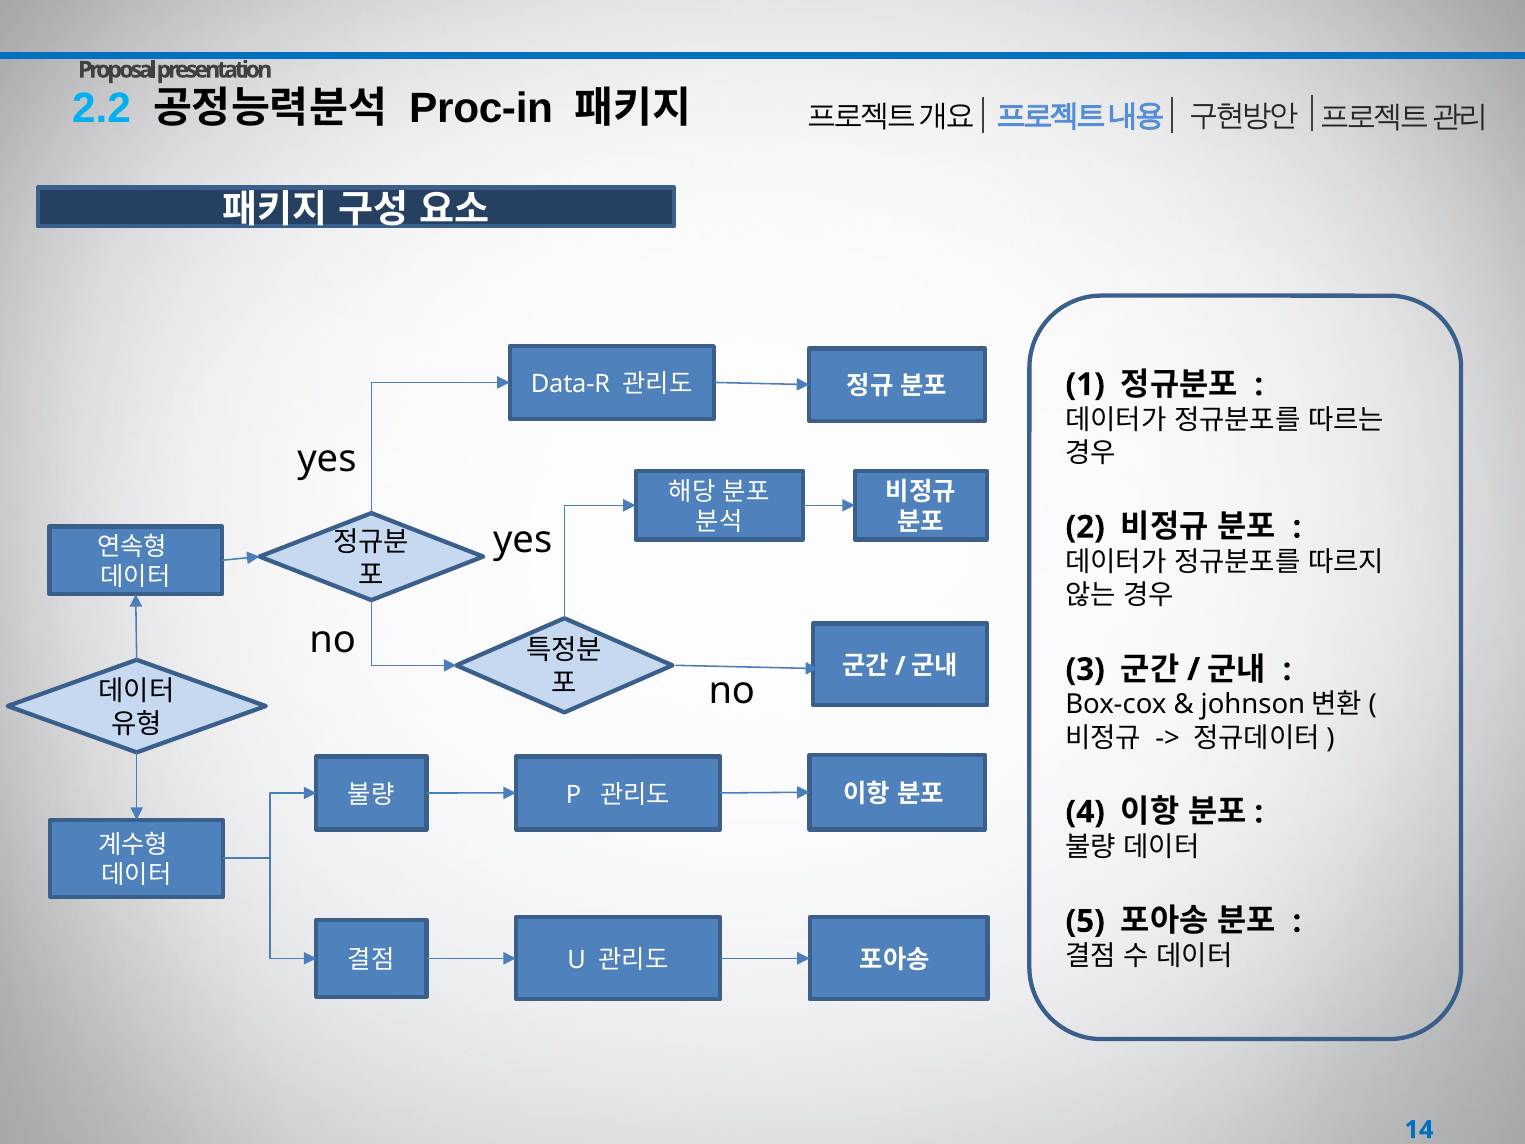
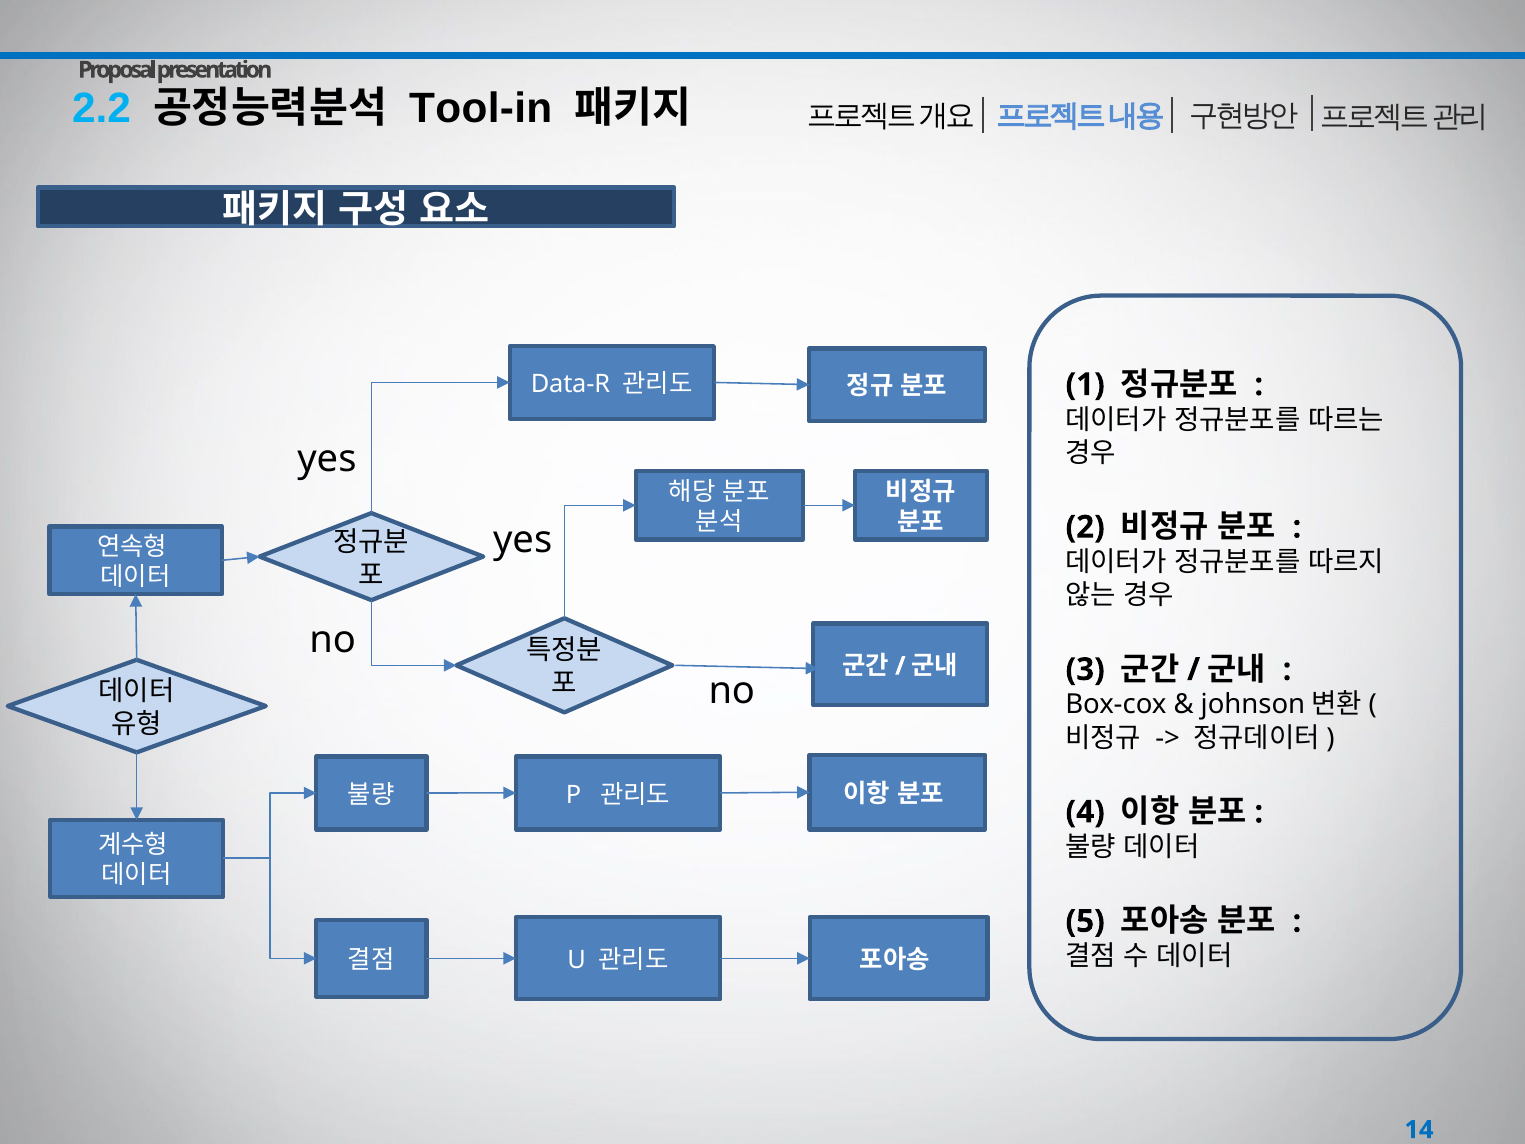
Proc-in: Proc-in -> Tool-in (481, 109)
